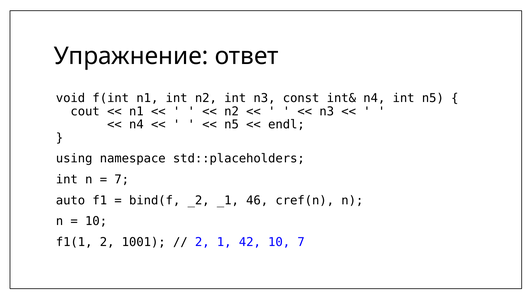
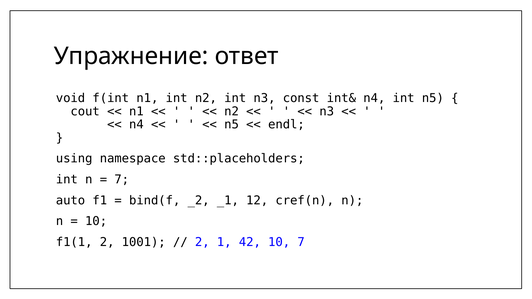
46: 46 -> 12 (257, 201)
